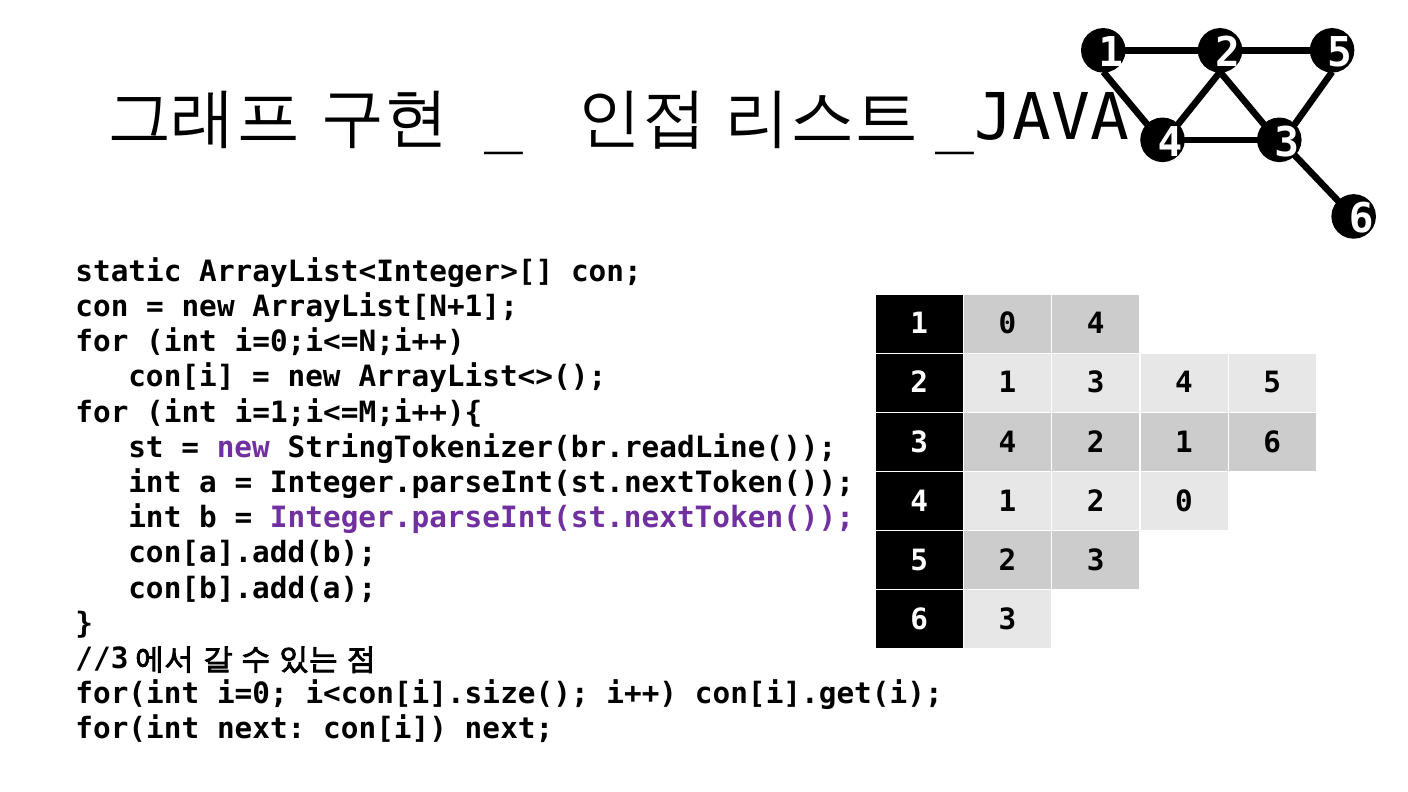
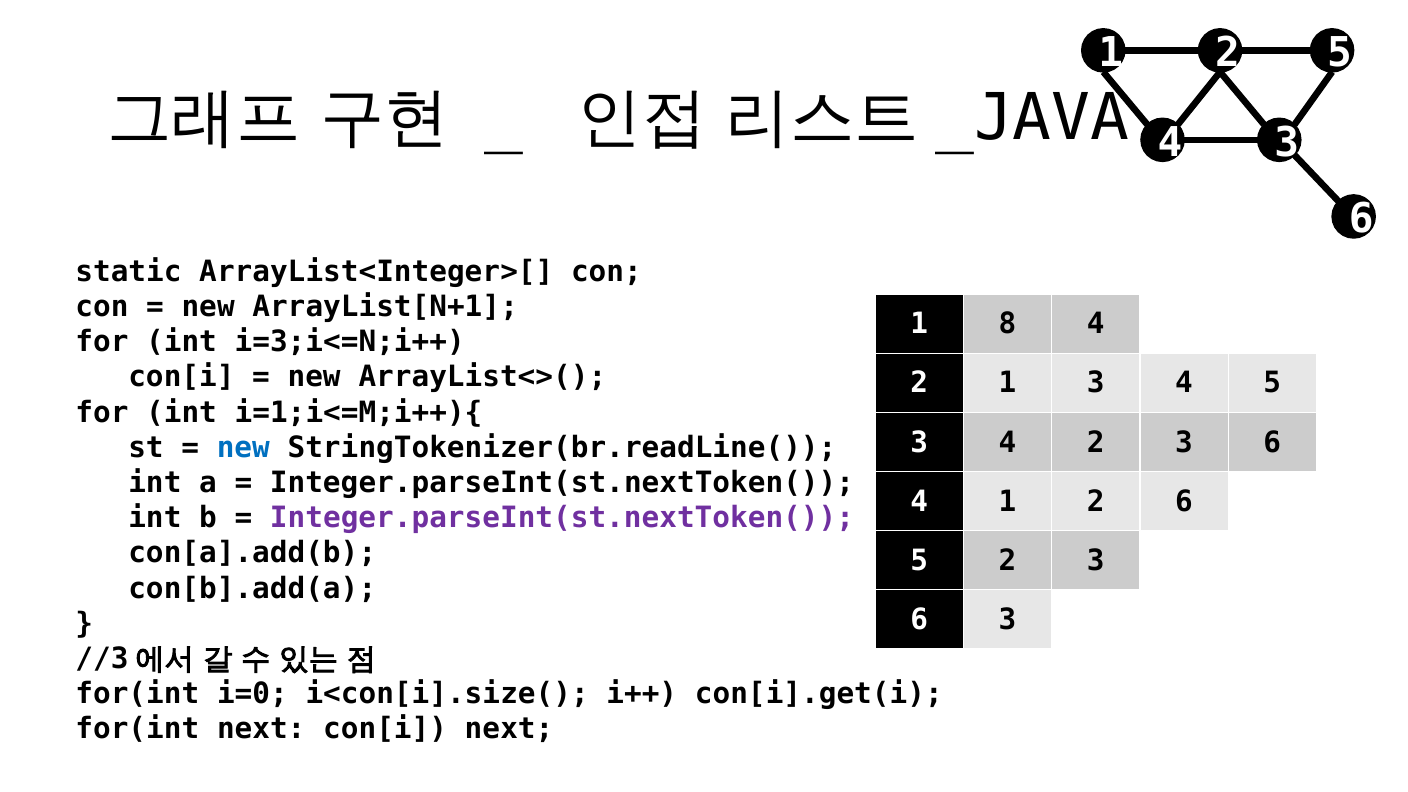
1 0: 0 -> 8 (1008, 324)
i=0;i<=N;i++: i=0;i<=N;i++ -> i=3;i<=N;i++ (350, 342)
3 4 2 1: 1 -> 3 (1184, 442)
new colour: purple -> blue (243, 448)
2 0: 0 -> 6 (1184, 502)
